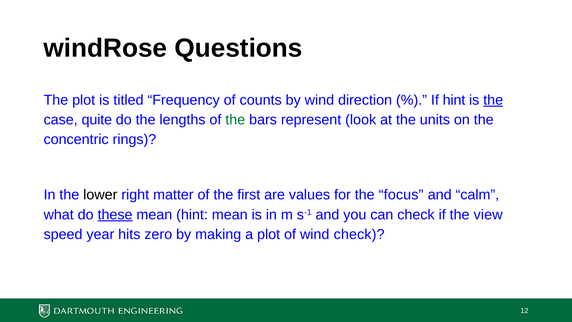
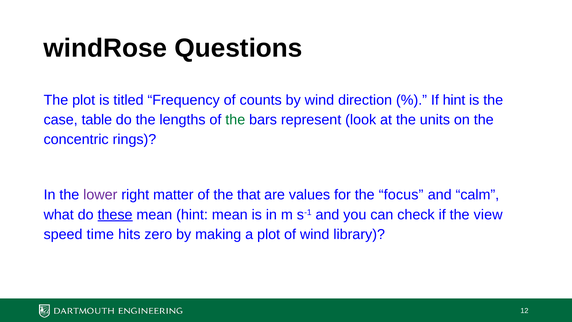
the underline: present -> none (493, 100)
quite: quite -> table (97, 120)
lower colour: black -> purple (100, 195)
first: first -> that (249, 195)
year: year -> time (100, 234)
wind check: check -> library (359, 234)
